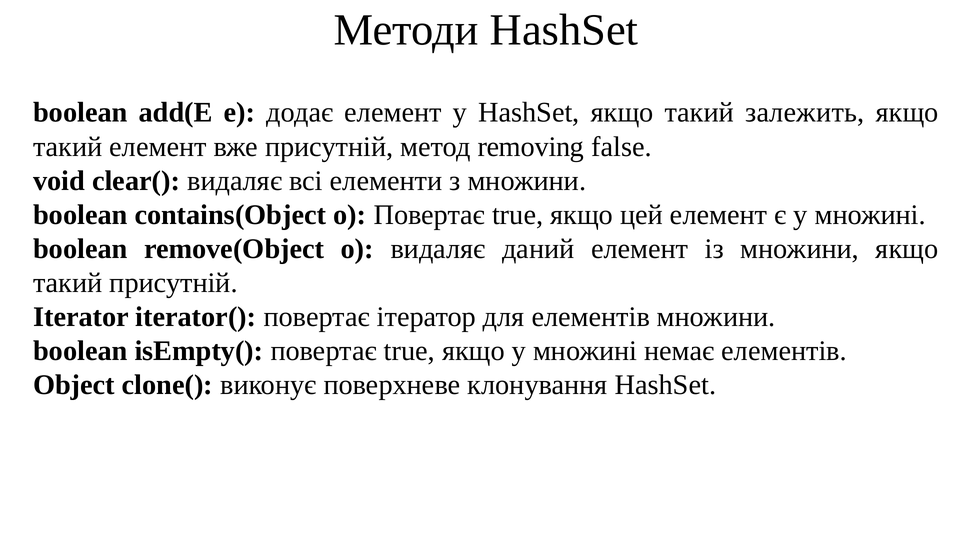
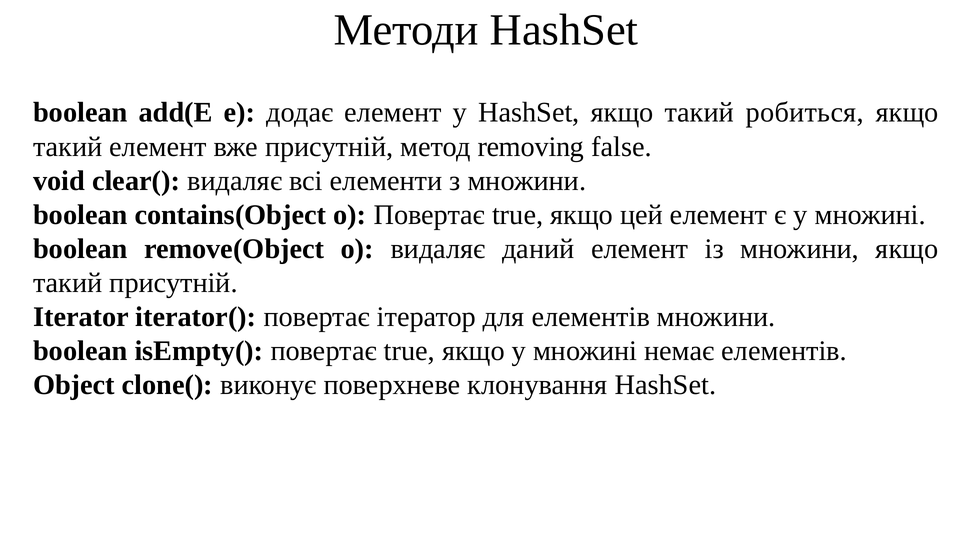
залежить: залежить -> робиться (805, 113)
